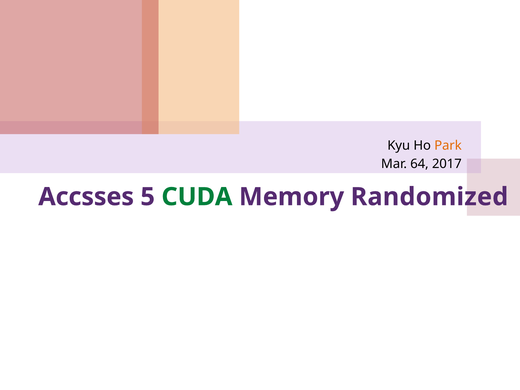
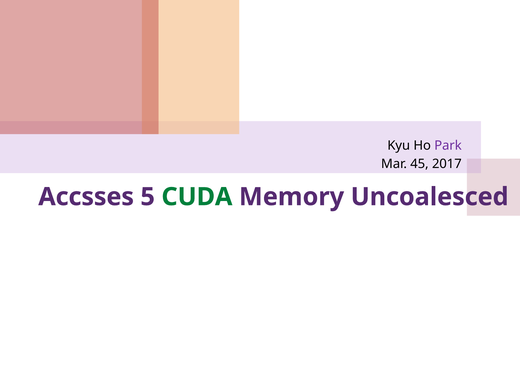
Park colour: orange -> purple (448, 145)
64: 64 -> 45 (419, 164)
Randomized: Randomized -> Uncoalesced (430, 197)
